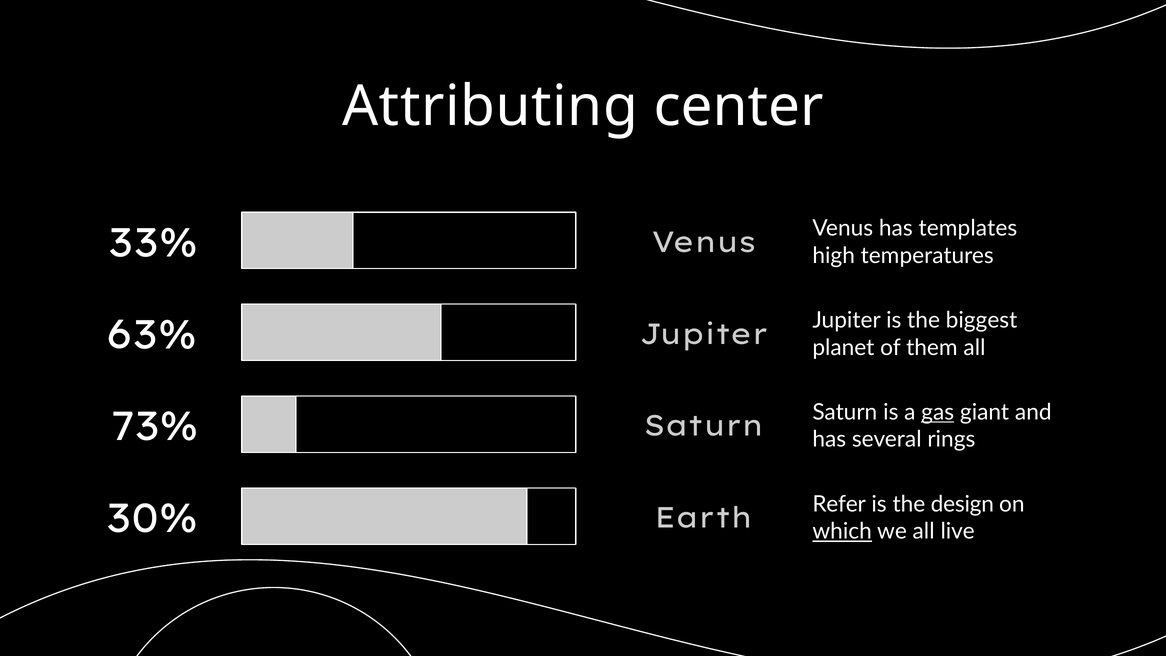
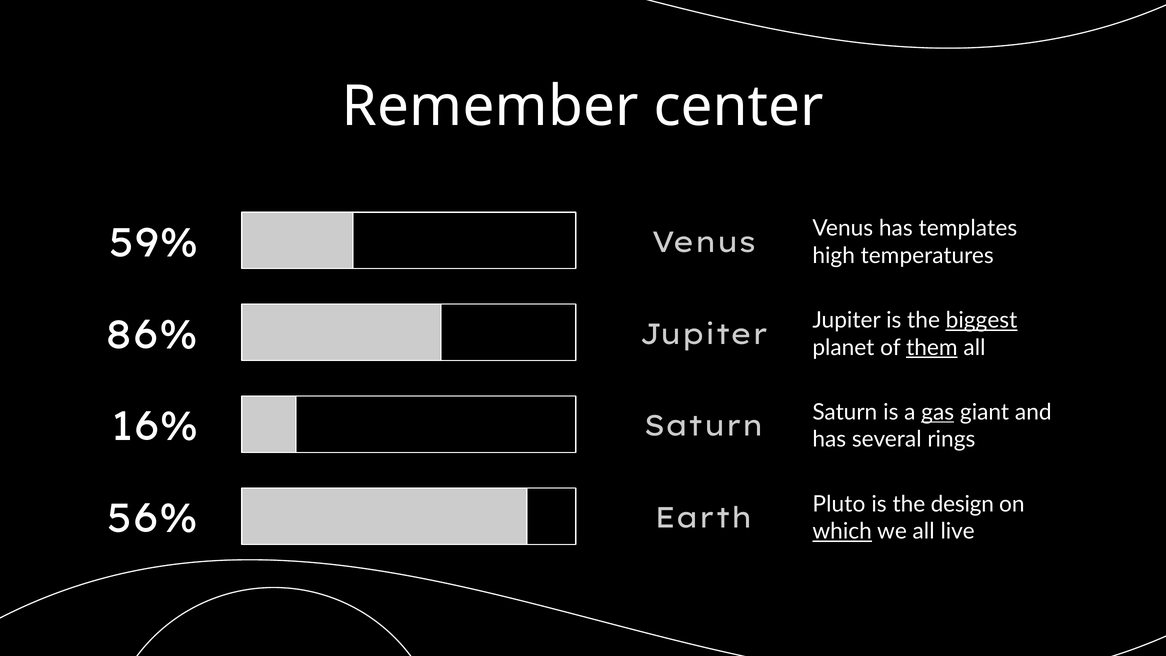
Attributing: Attributing -> Remember (490, 106)
33%: 33% -> 59% (154, 243)
biggest underline: none -> present (981, 320)
63%: 63% -> 86% (152, 335)
them underline: none -> present (932, 348)
73%: 73% -> 16% (155, 427)
Refer: Refer -> Pluto (839, 504)
30%: 30% -> 56% (152, 519)
